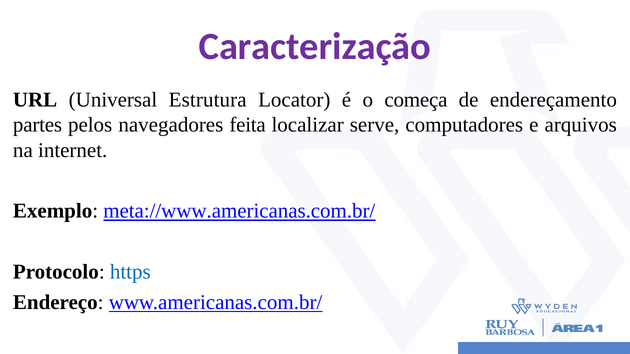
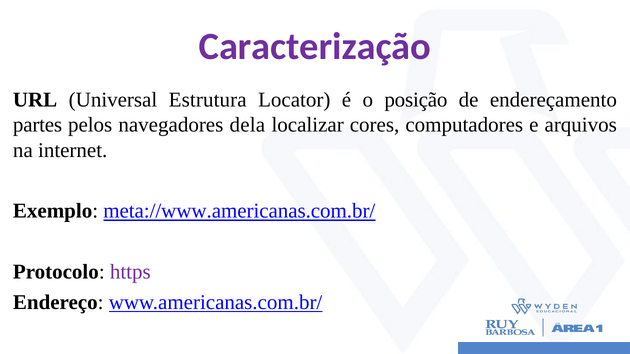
começa: começa -> posição (416, 100)
feita: feita -> dela (247, 125)
serve: serve -> cores (375, 125)
https colour: blue -> purple (130, 272)
